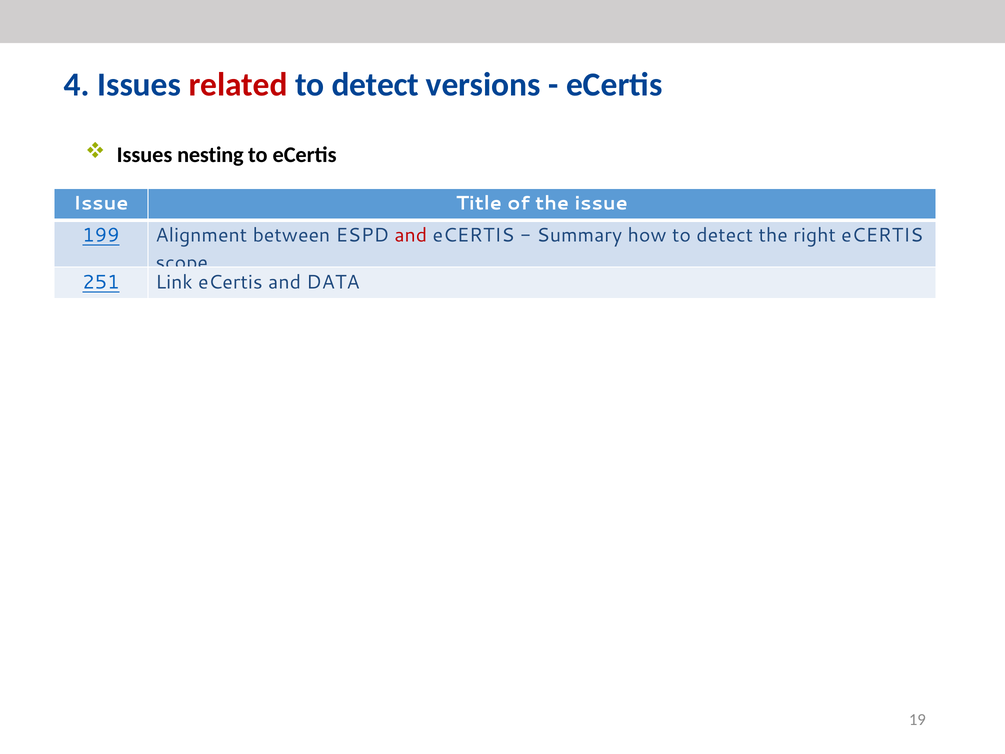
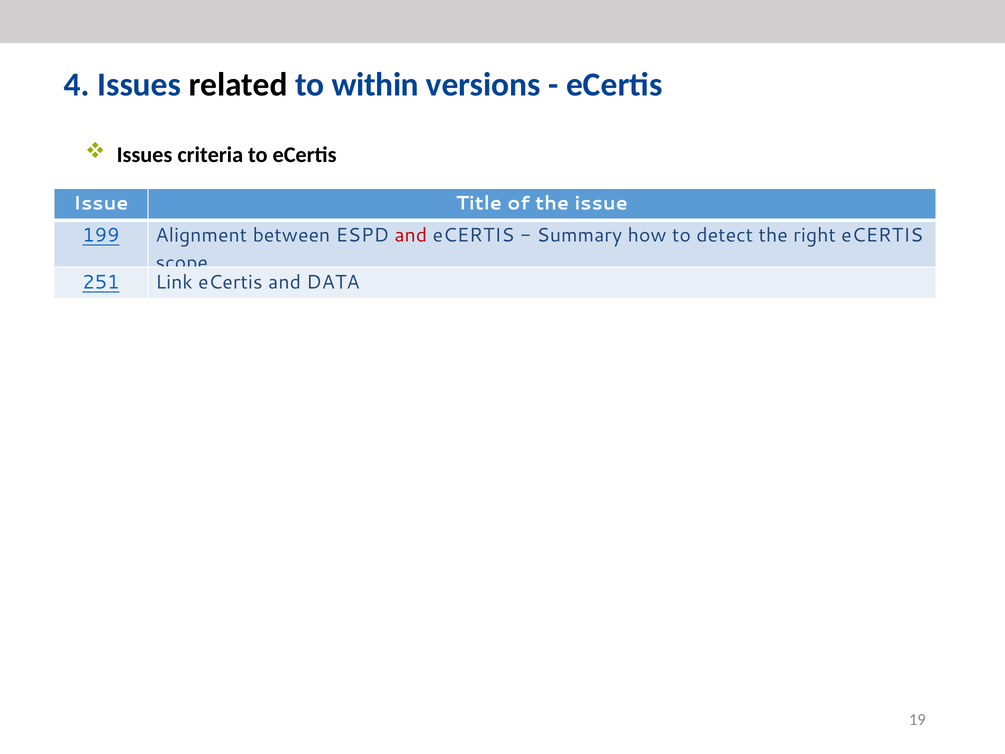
related colour: red -> black (238, 84)
detect: detect -> within (375, 84)
nesting: nesting -> criteria (210, 155)
